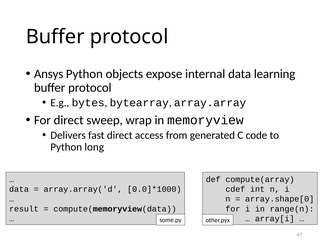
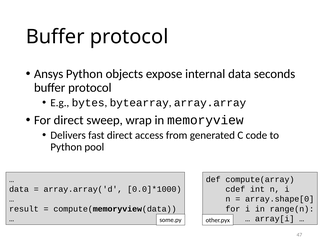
learning: learning -> seconds (275, 74)
long: long -> pool (94, 147)
